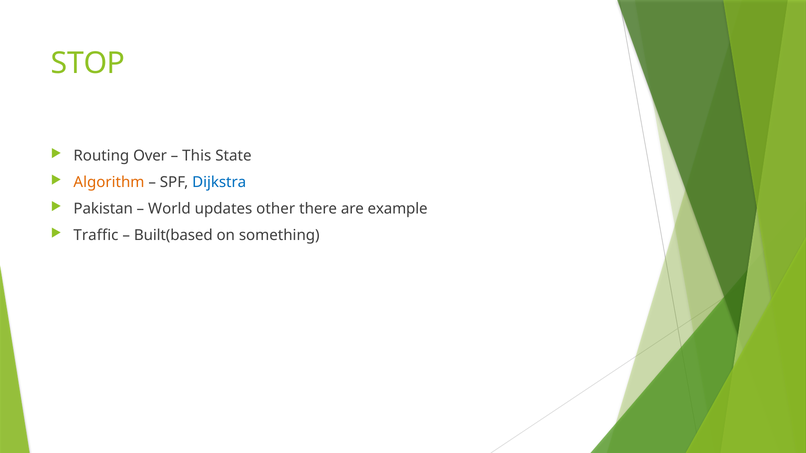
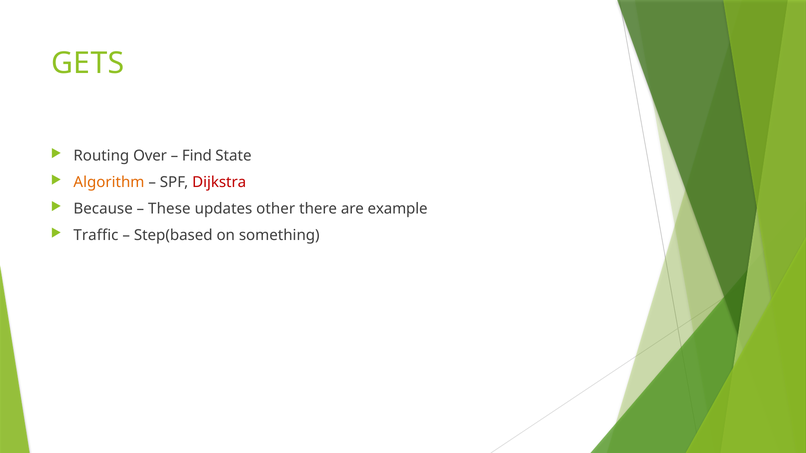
STOP: STOP -> GETS (88, 64)
This: This -> Find (197, 156)
Dijkstra colour: blue -> red (219, 183)
Pakistan: Pakistan -> Because (103, 209)
World: World -> These (169, 209)
Built(based: Built(based -> Step(based (173, 236)
